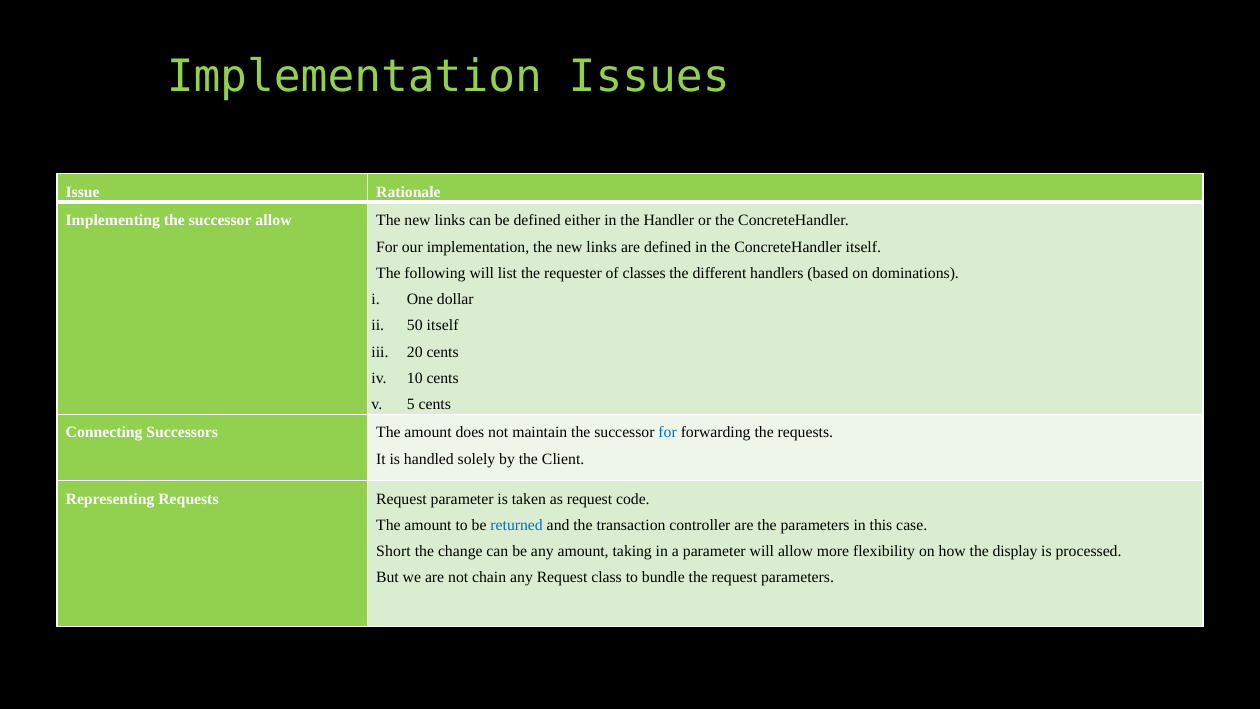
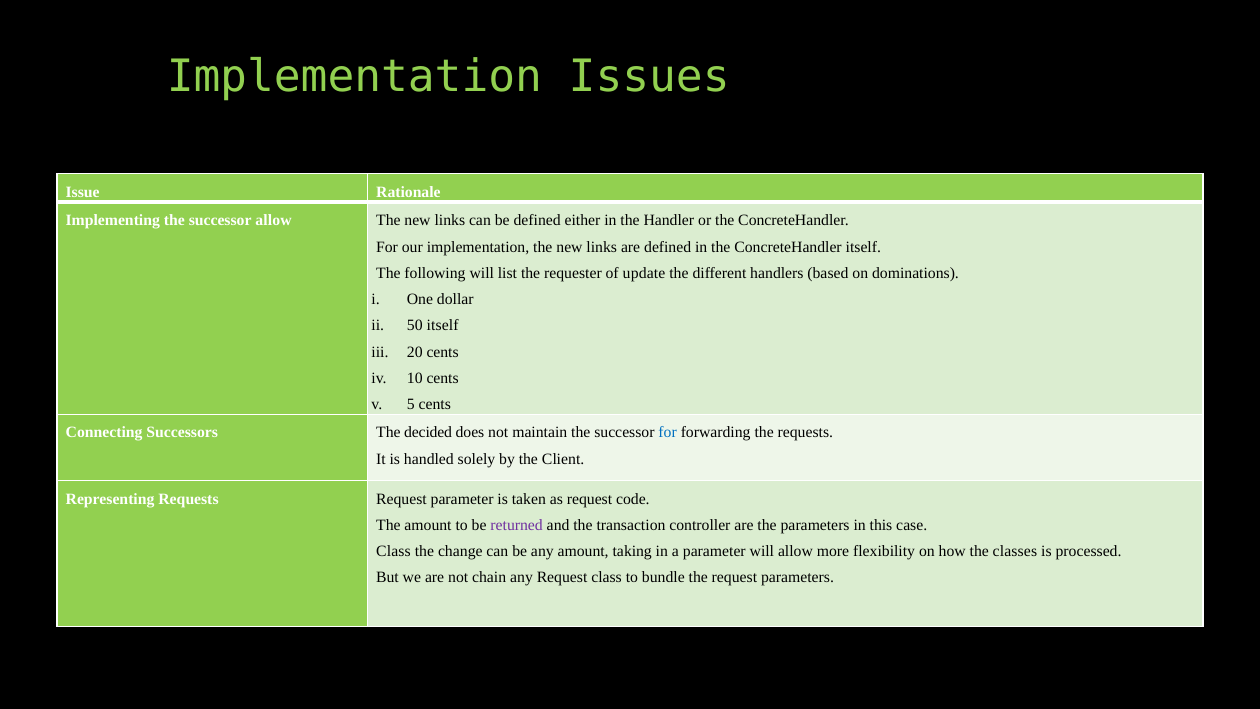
classes: classes -> update (644, 273)
Successors The amount: amount -> decided (428, 433)
returned colour: blue -> purple (517, 525)
Short: Short -> Class (393, 551)
display: display -> classes (1015, 551)
